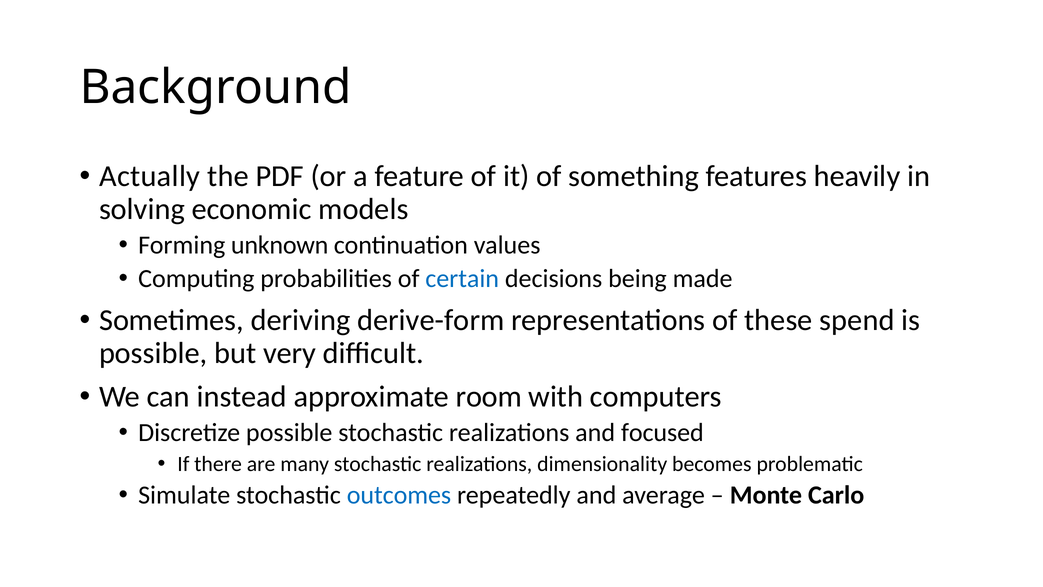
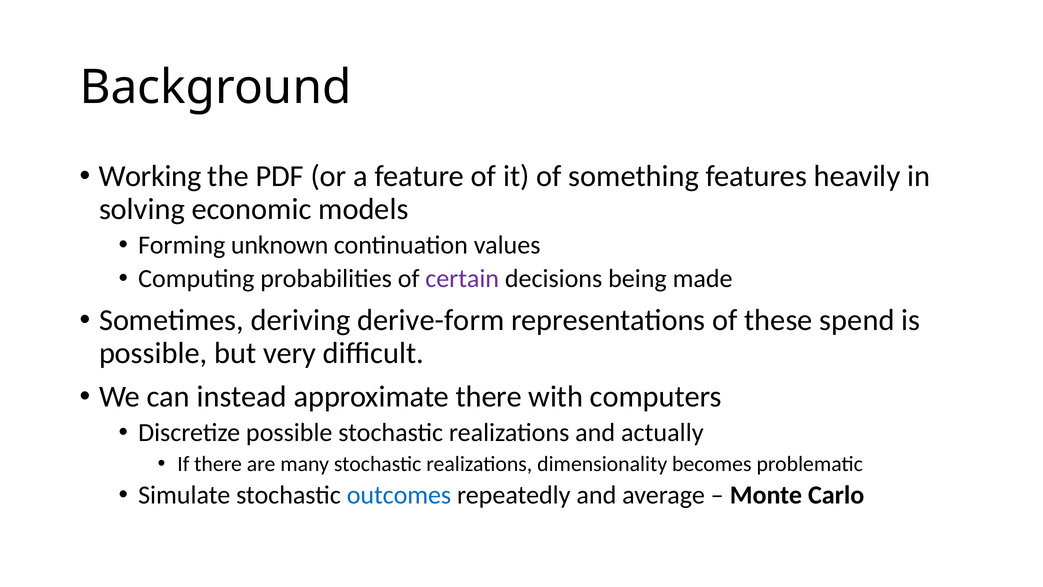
Actually: Actually -> Working (150, 176)
certain colour: blue -> purple (462, 279)
approximate room: room -> there (489, 397)
focused: focused -> actually (662, 433)
